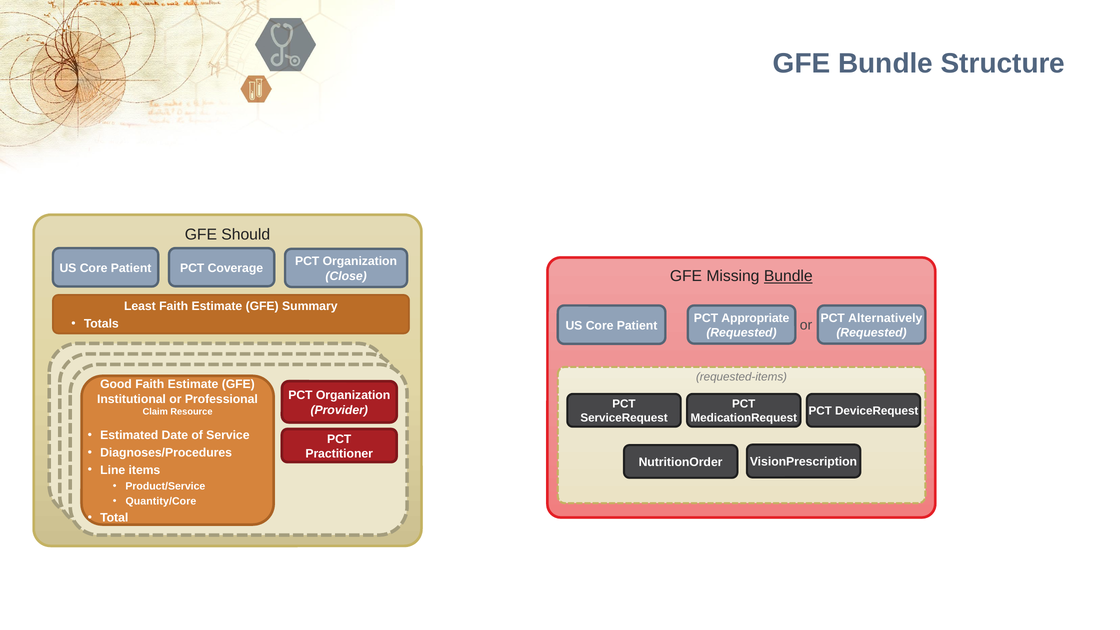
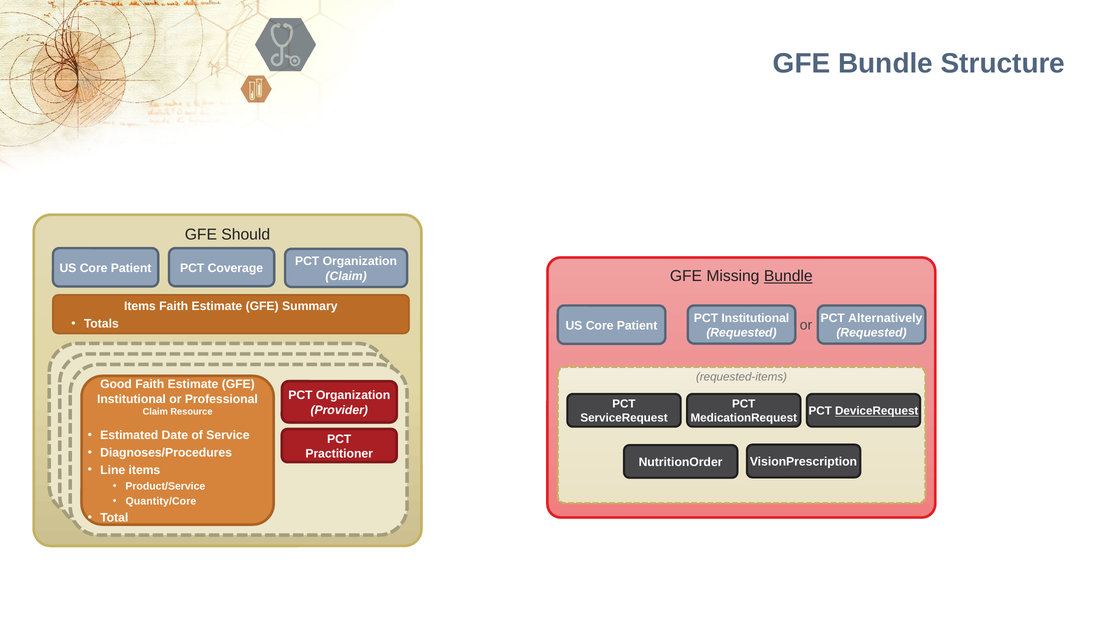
Close: Close -> Claim (346, 276)
Least: Least -> Items (140, 306)
PCT Appropriate: Appropriate -> Institutional (755, 318)
DeviceRequest underline: none -> present (877, 411)
